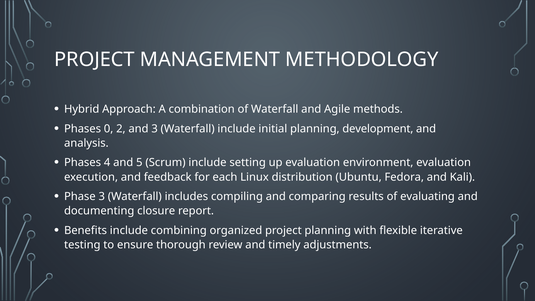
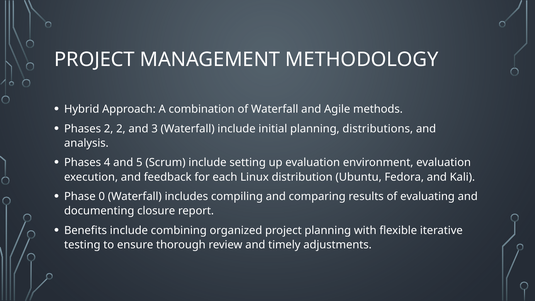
Phases 0: 0 -> 2 (109, 129)
development: development -> distributions (378, 129)
Phase 3: 3 -> 0 (102, 196)
